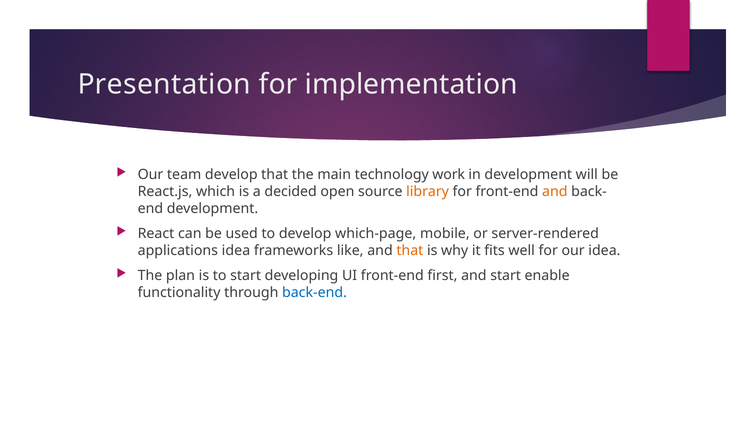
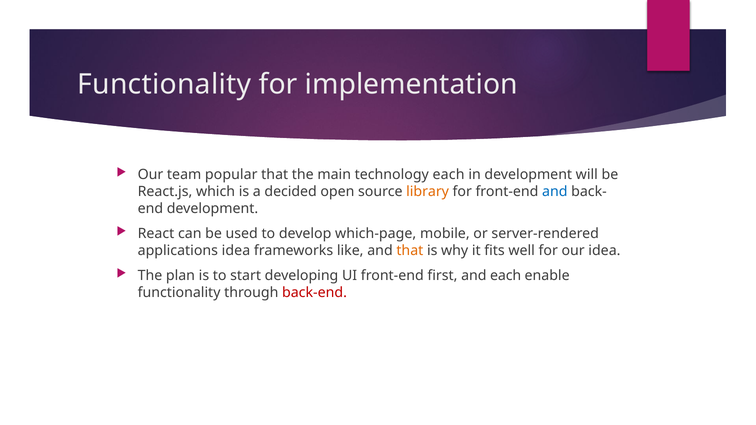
Presentation: Presentation -> Functionality (164, 84)
team develop: develop -> popular (231, 175)
technology work: work -> each (449, 175)
and colour: orange -> blue (555, 192)
and start: start -> each (506, 276)
back-end colour: blue -> red (314, 293)
